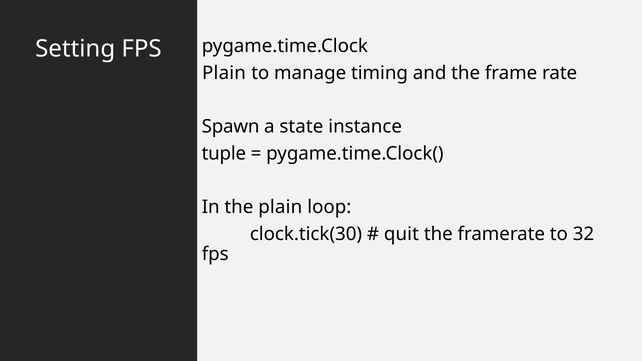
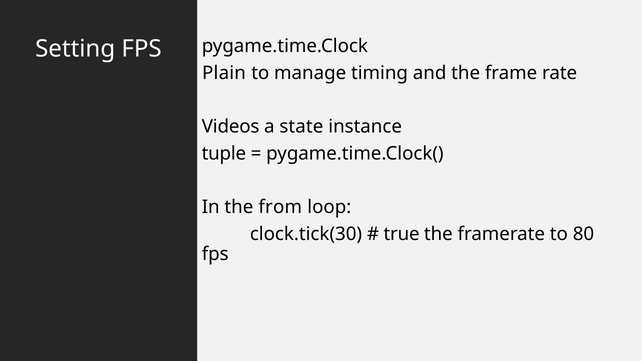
Spawn: Spawn -> Videos (231, 127)
the plain: plain -> from (280, 207)
quit: quit -> true (402, 234)
32: 32 -> 80 (583, 234)
